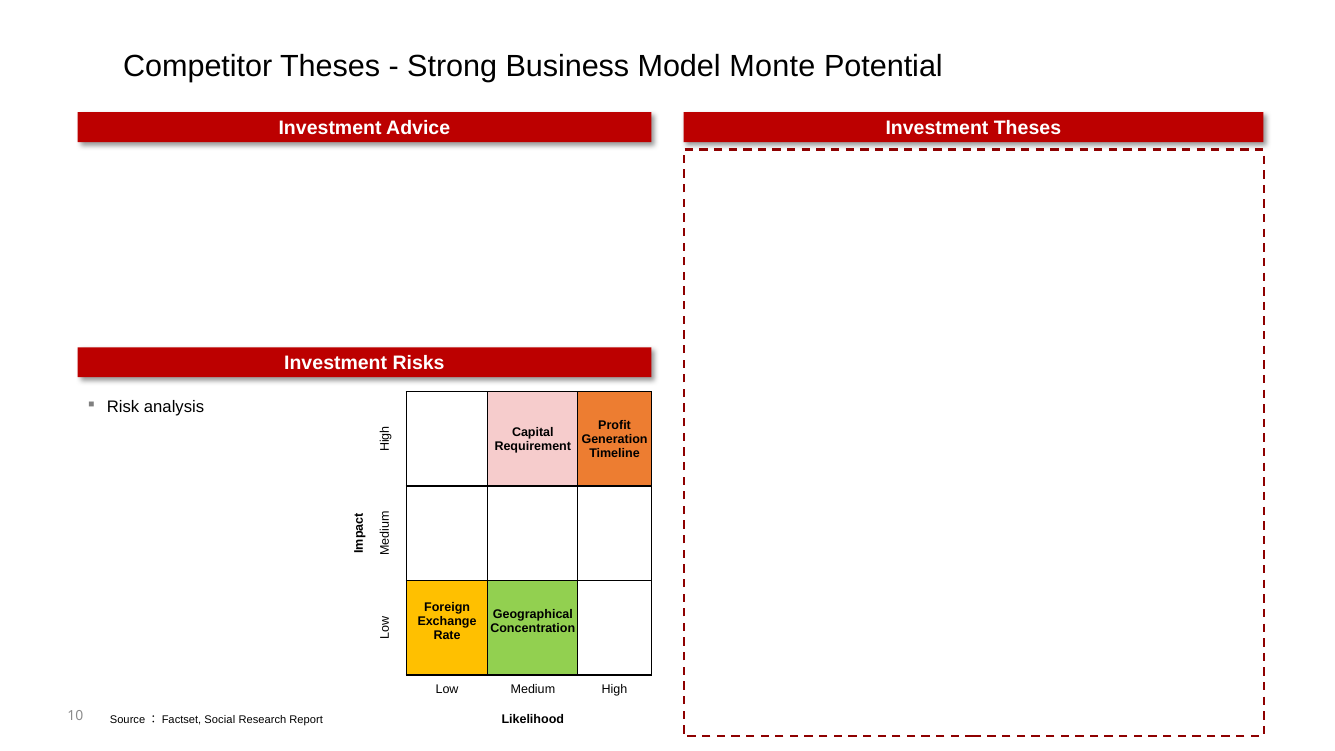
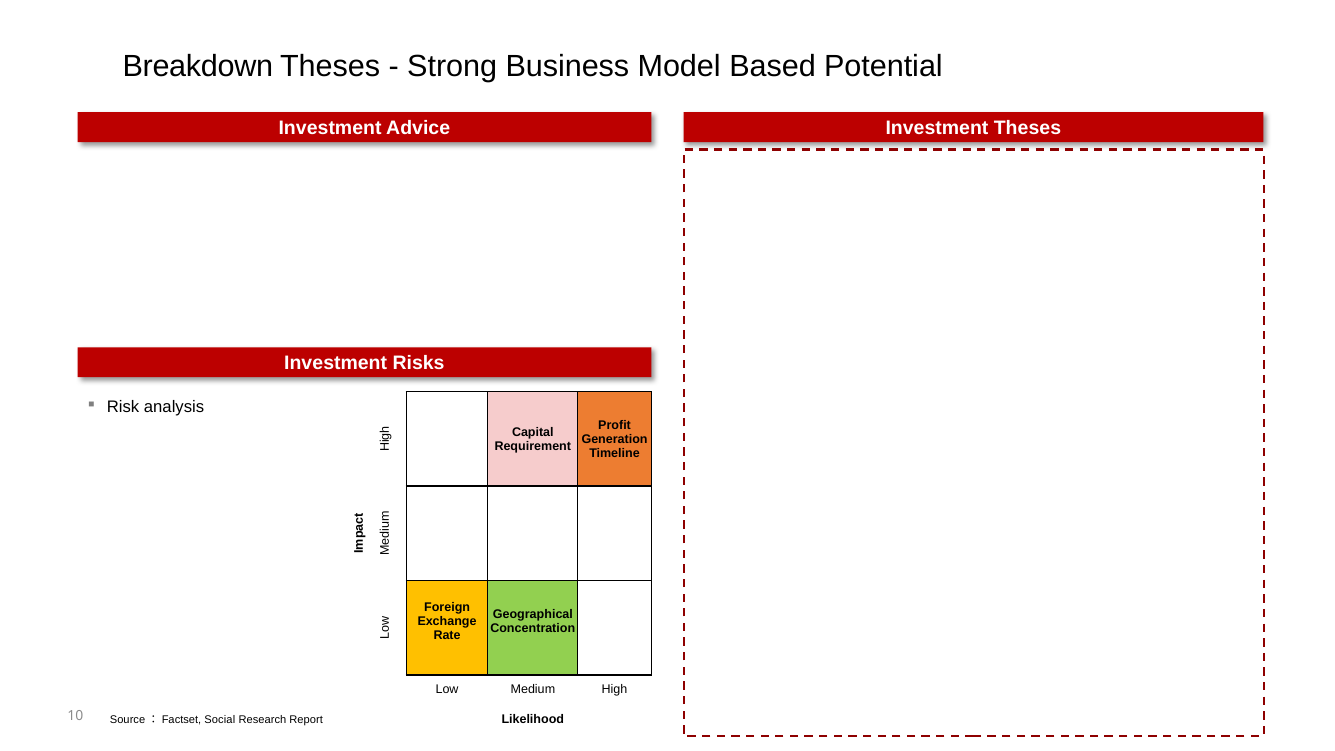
Competitor: Competitor -> Breakdown (198, 66)
Monte: Monte -> Based (773, 66)
